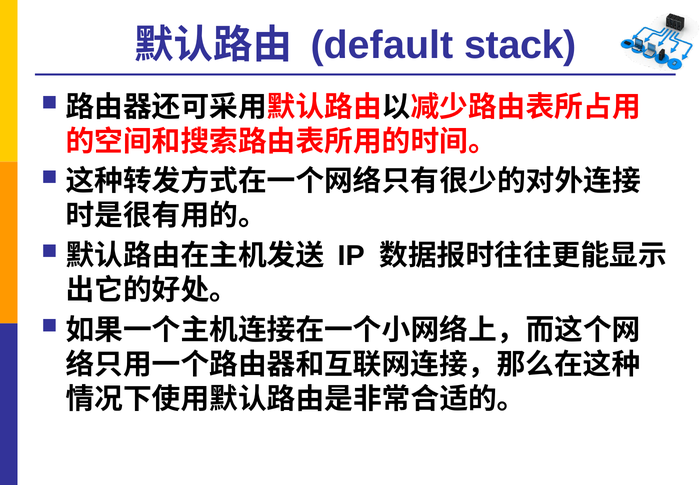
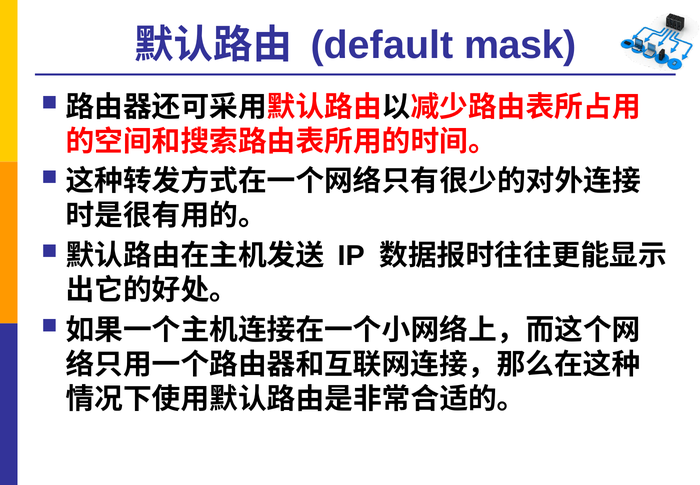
stack: stack -> mask (520, 45)
